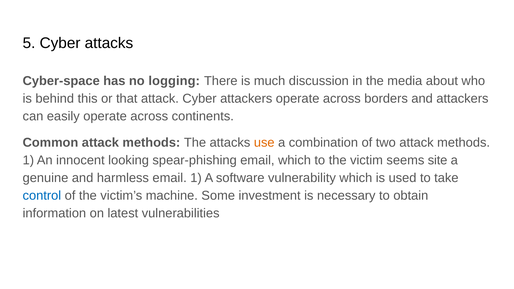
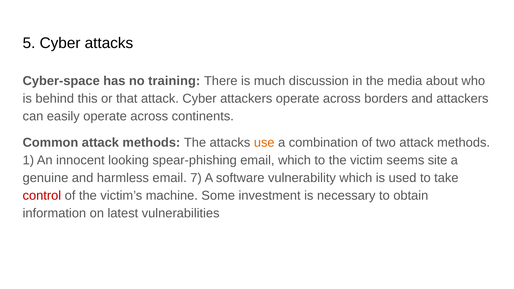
logging: logging -> training (174, 81)
email 1: 1 -> 7 (196, 178)
control colour: blue -> red (42, 196)
